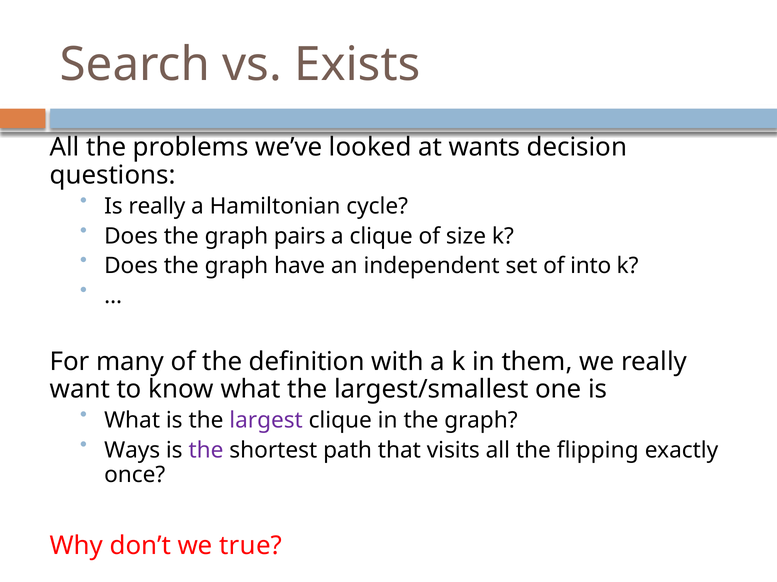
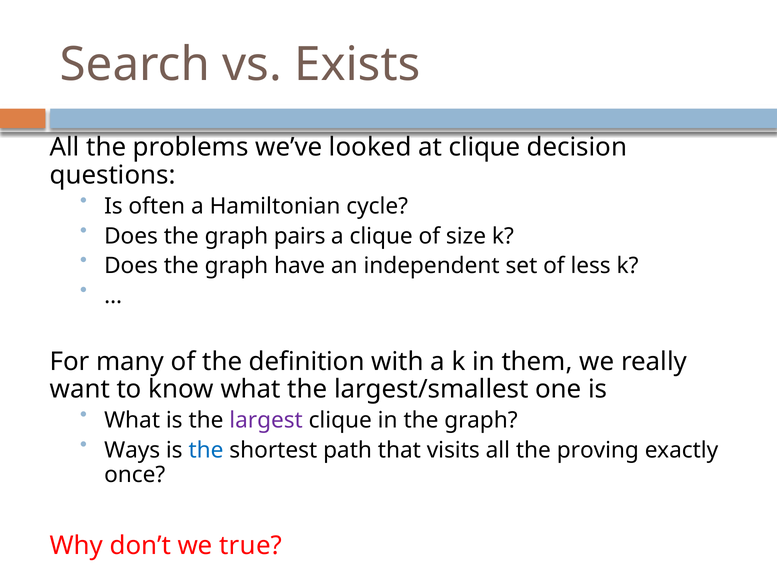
at wants: wants -> clique (485, 148)
Is really: really -> often (157, 207)
into: into -> less (591, 266)
the colour: purple -> blue (206, 451)
flipping: flipping -> proving (598, 451)
